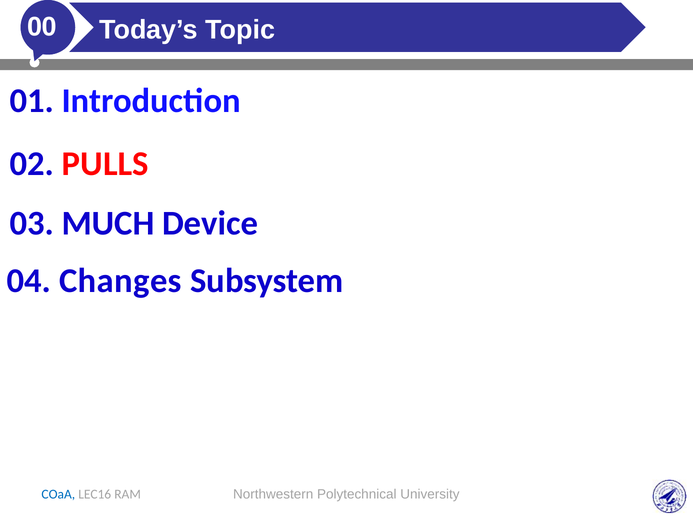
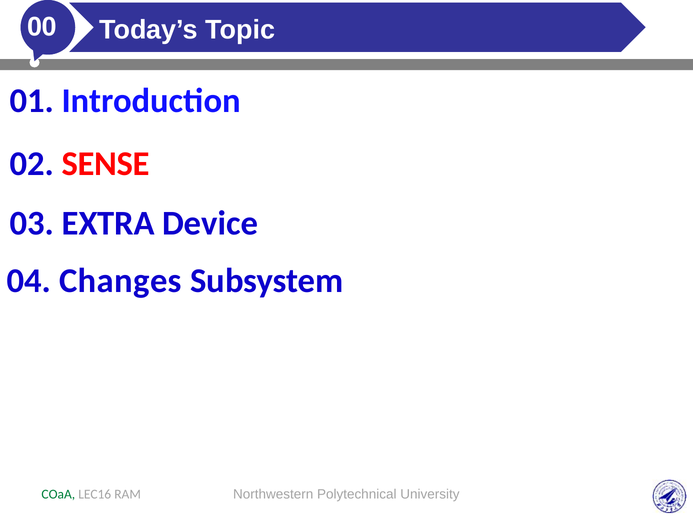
PULLS: PULLS -> SENSE (106, 164)
MUCH: MUCH -> EXTRA (108, 223)
COaA colour: blue -> green (58, 494)
